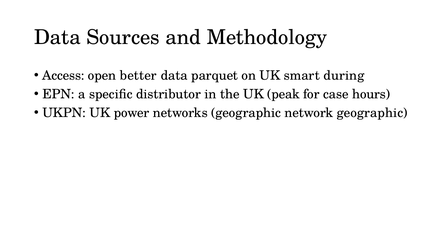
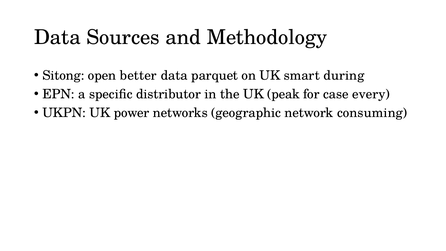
Access: Access -> Sitong (63, 75)
hours: hours -> every (371, 94)
network geographic: geographic -> consuming (372, 113)
